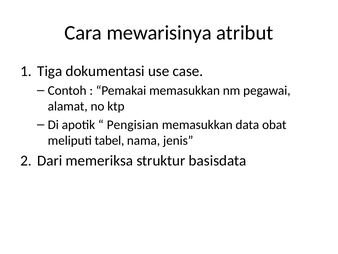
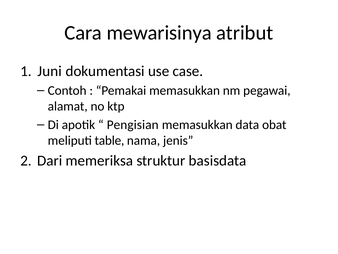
Tiga: Tiga -> Juni (50, 71)
tabel: tabel -> table (109, 140)
